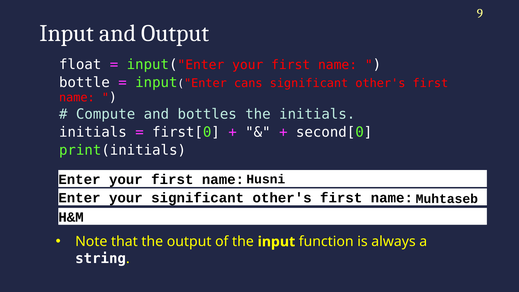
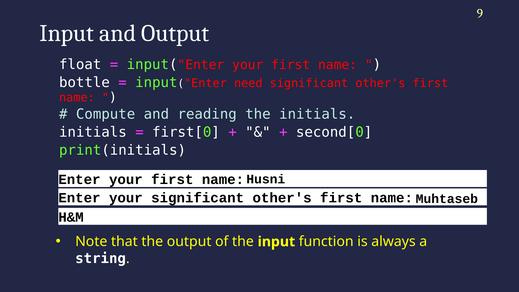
cans: cans -> need (248, 83)
bottles: bottles -> reading (207, 114)
